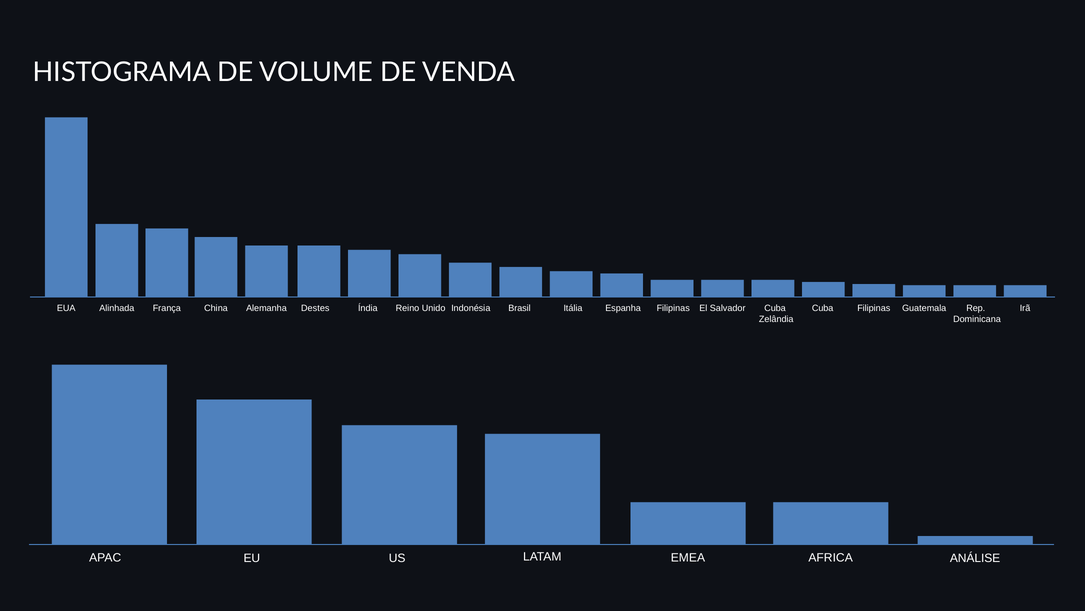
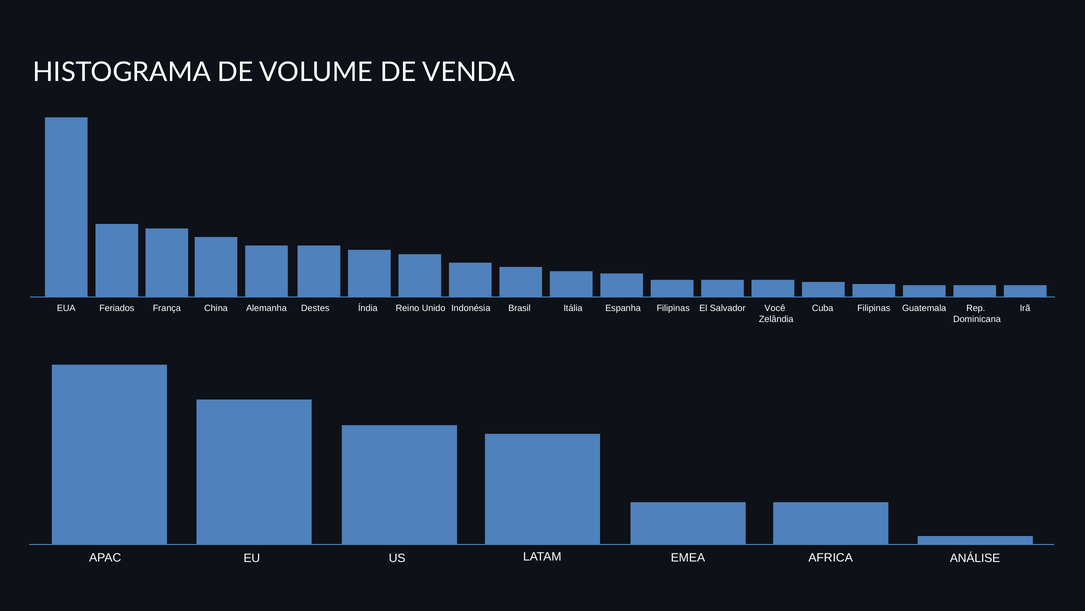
Alinhada: Alinhada -> Feriados (117, 308)
Salvador Cuba: Cuba -> Você (775, 308)
